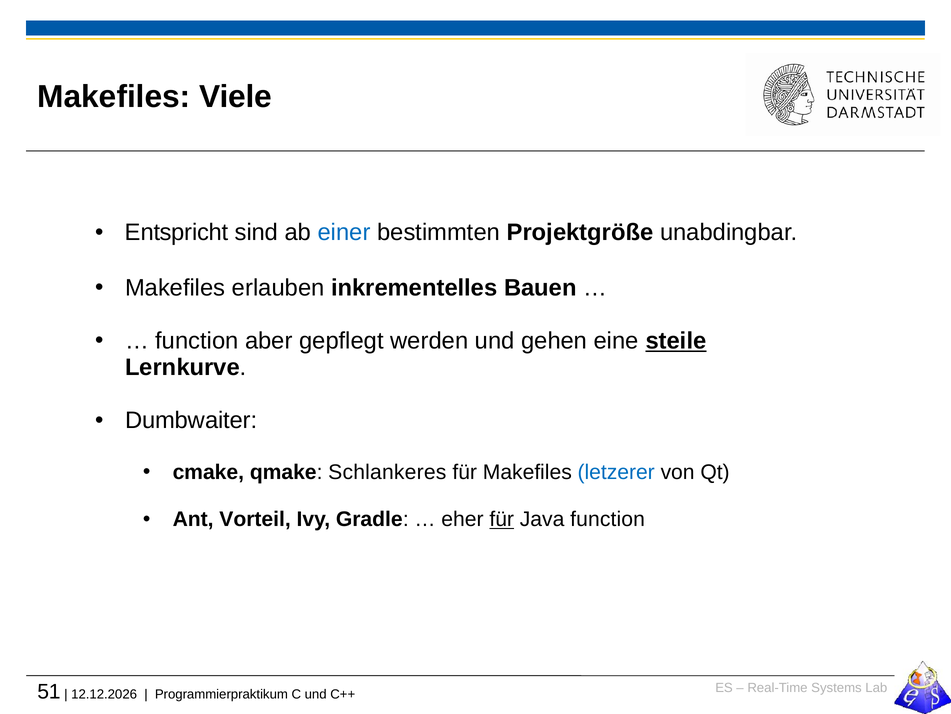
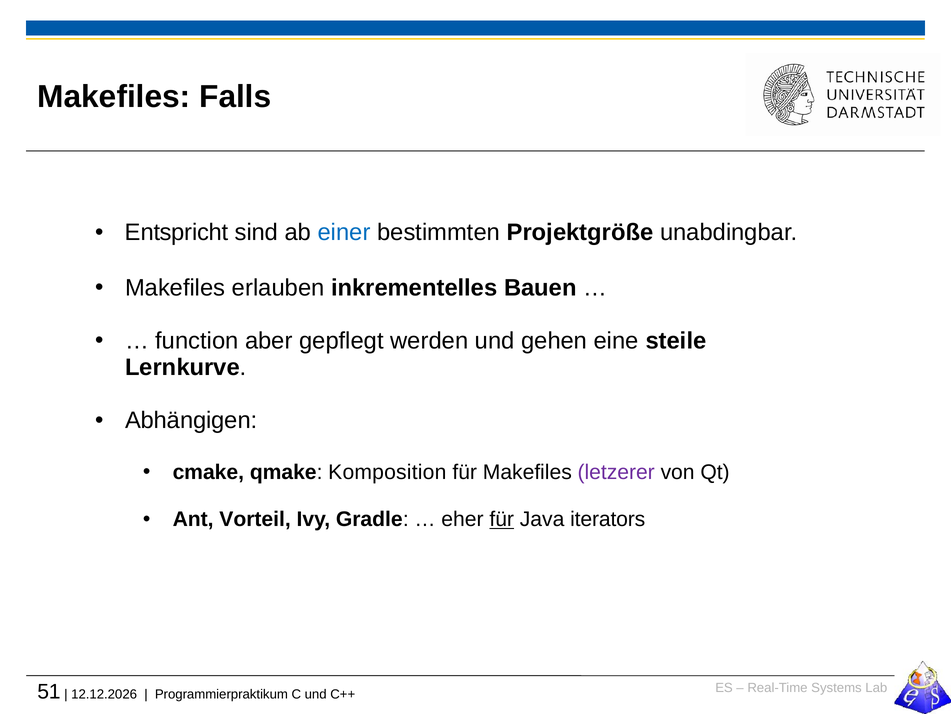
Viele: Viele -> Falls (235, 97)
steile underline: present -> none (676, 340)
Dumbwaiter: Dumbwaiter -> Abhängigen (191, 420)
Schlankeres: Schlankeres -> Komposition (387, 472)
letzerer colour: blue -> purple (616, 472)
Java function: function -> iterators (608, 519)
